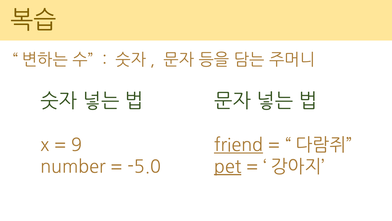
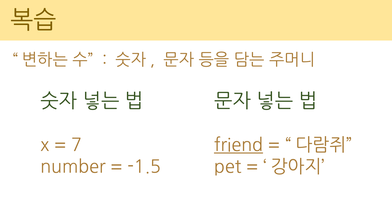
9: 9 -> 7 (77, 145)
-5.0: -5.0 -> -1.5 (144, 166)
pet underline: present -> none (228, 166)
